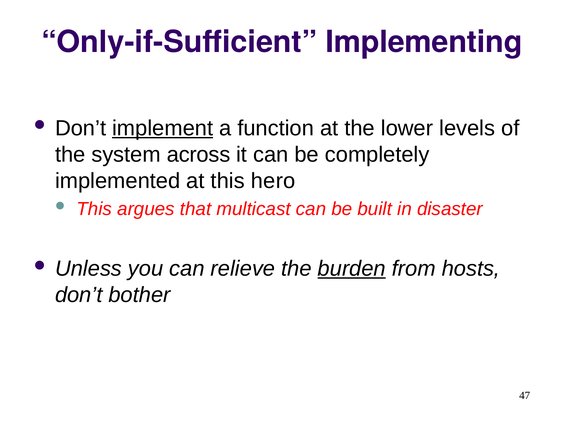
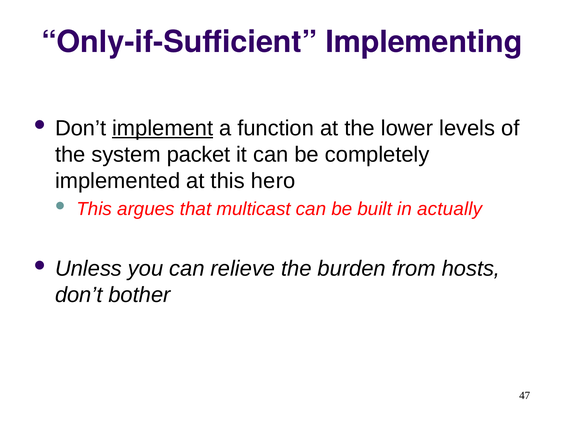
across: across -> packet (199, 154)
disaster: disaster -> actually (450, 209)
burden underline: present -> none (352, 269)
